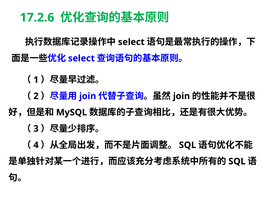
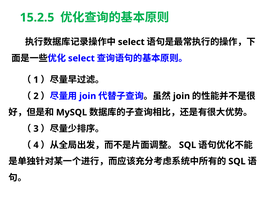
17.2.6: 17.2.6 -> 15.2.5 (37, 18)
